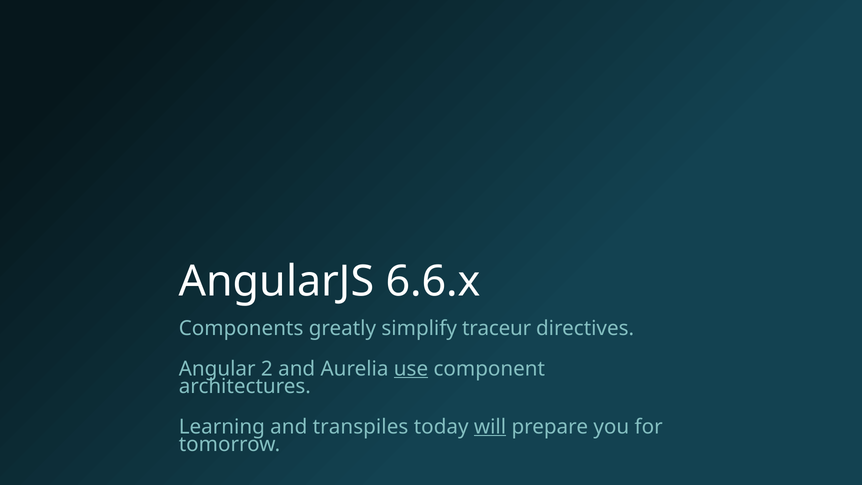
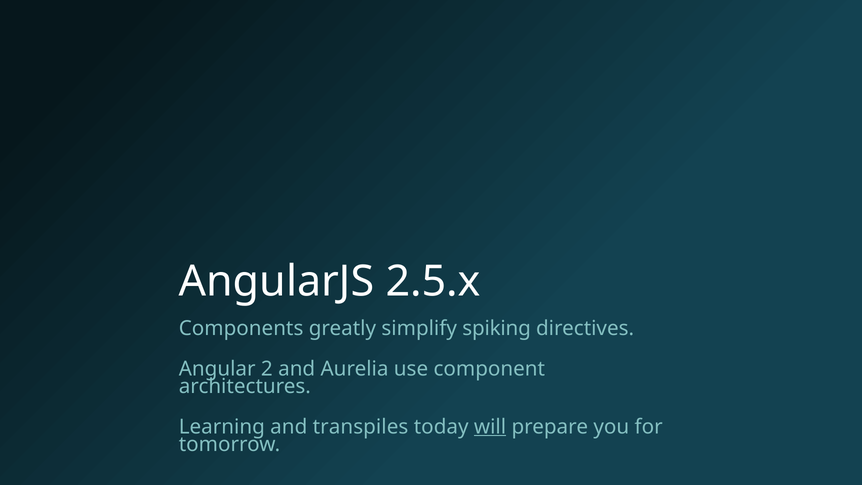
6.6.x: 6.6.x -> 2.5.x (433, 281)
traceur: traceur -> spiking (497, 329)
use underline: present -> none (411, 369)
